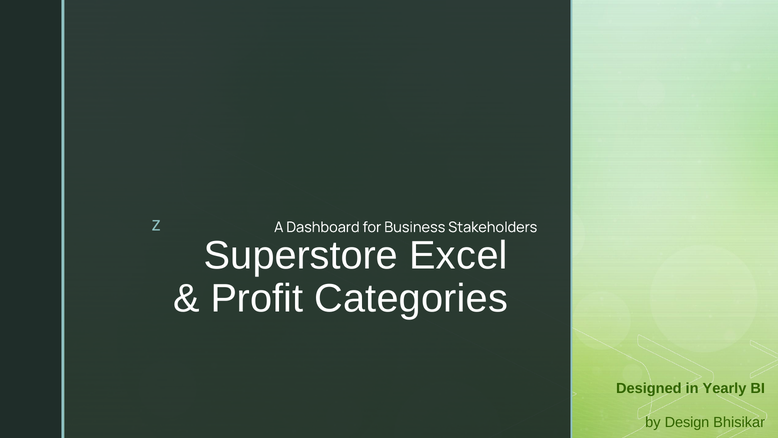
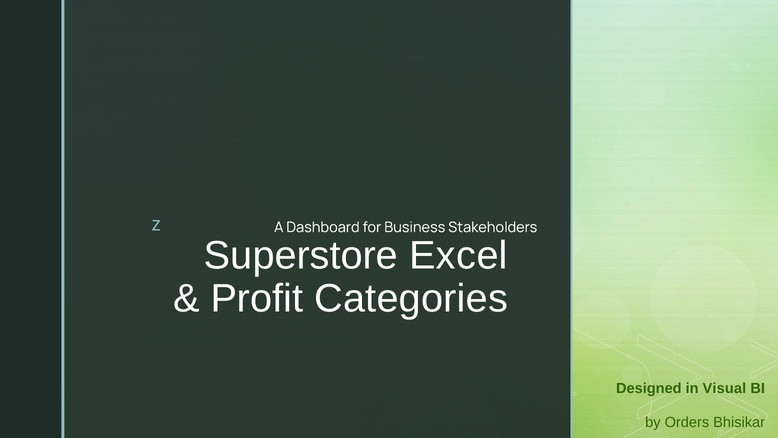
Yearly: Yearly -> Visual (724, 388)
Design: Design -> Orders (687, 422)
